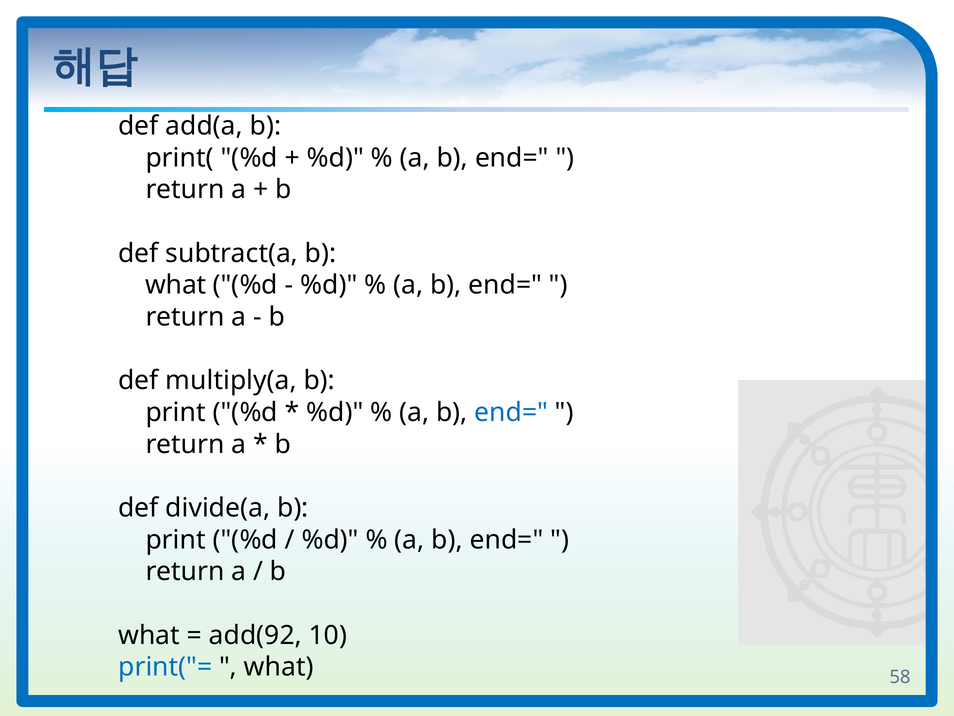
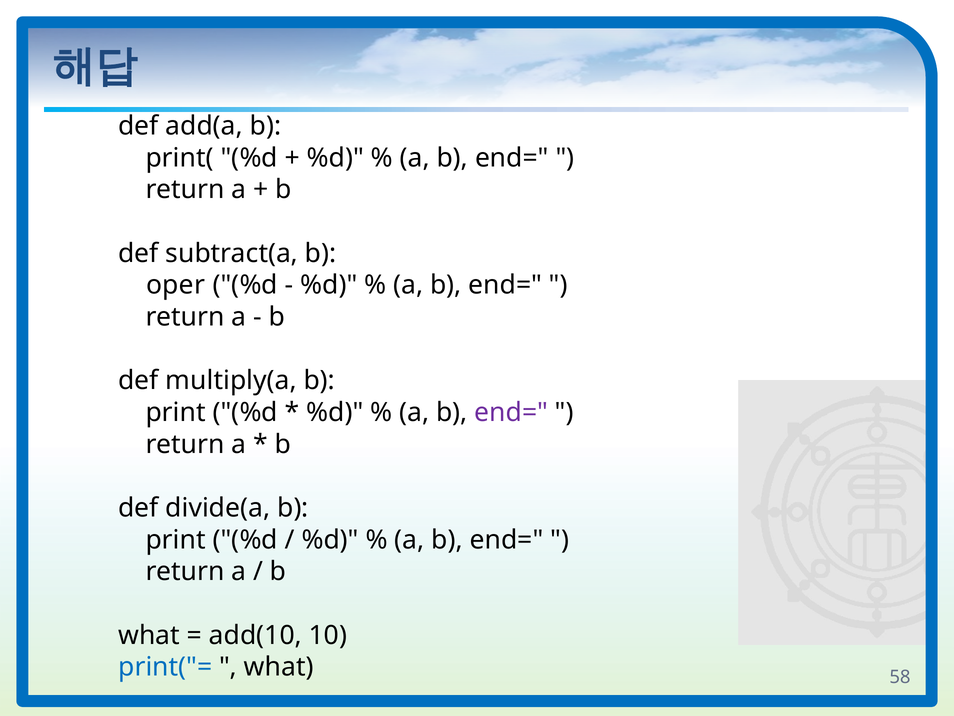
what: what -> oper (176, 285)
end= colour: blue -> purple (511, 412)
add(92: add(92 -> add(10 (255, 635)
